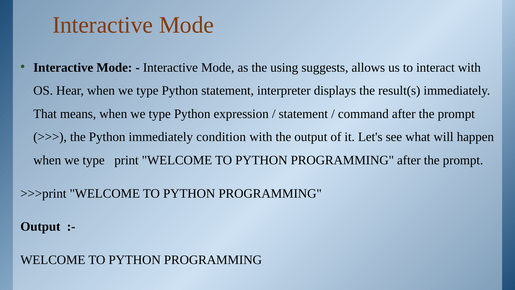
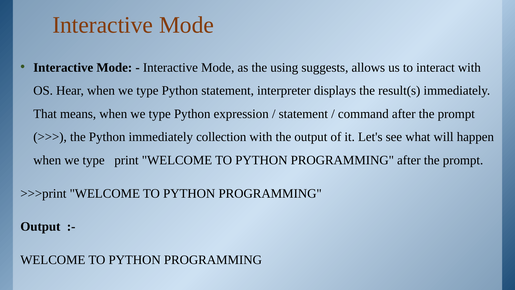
condition: condition -> collection (221, 137)
